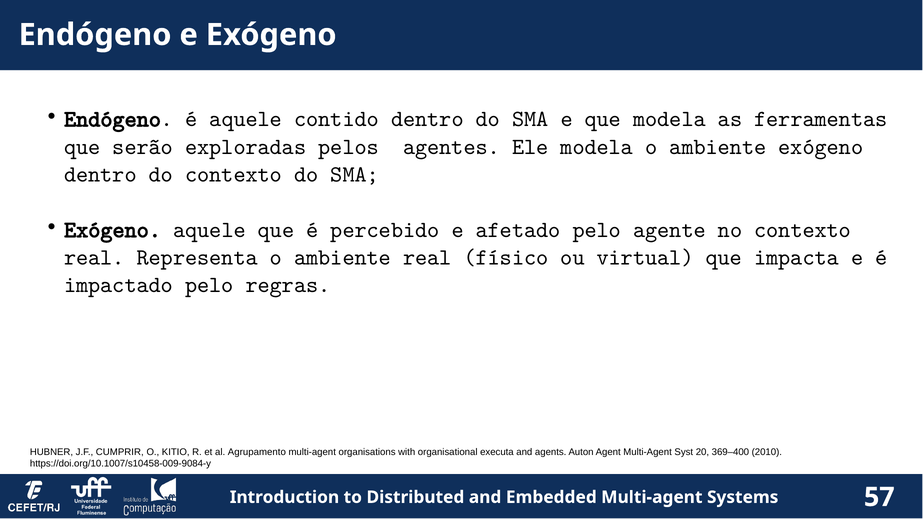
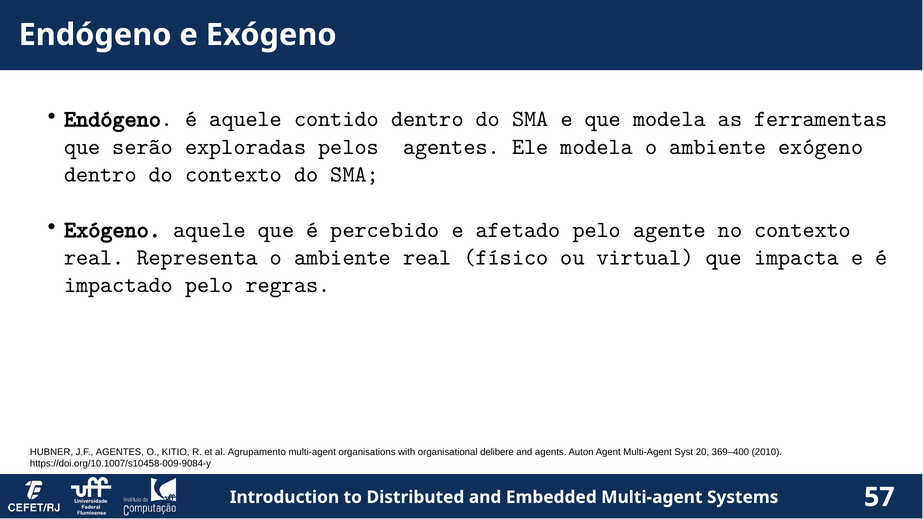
J.F CUMPRIR: CUMPRIR -> AGENTES (120, 452)
executa: executa -> delibere (497, 452)
